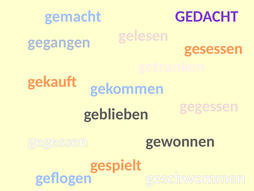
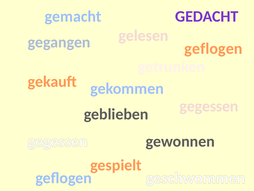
gesessen: gesessen -> geflogen (213, 48)
